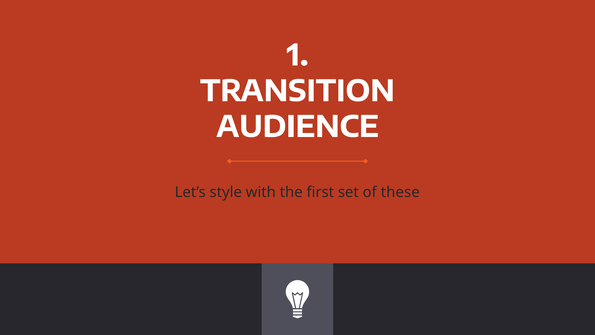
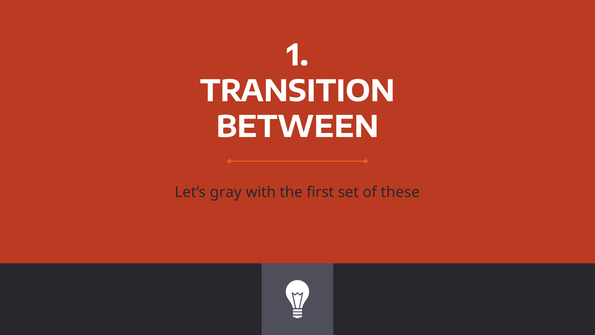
AUDIENCE: AUDIENCE -> BETWEEN (297, 127)
style: style -> gray (226, 192)
